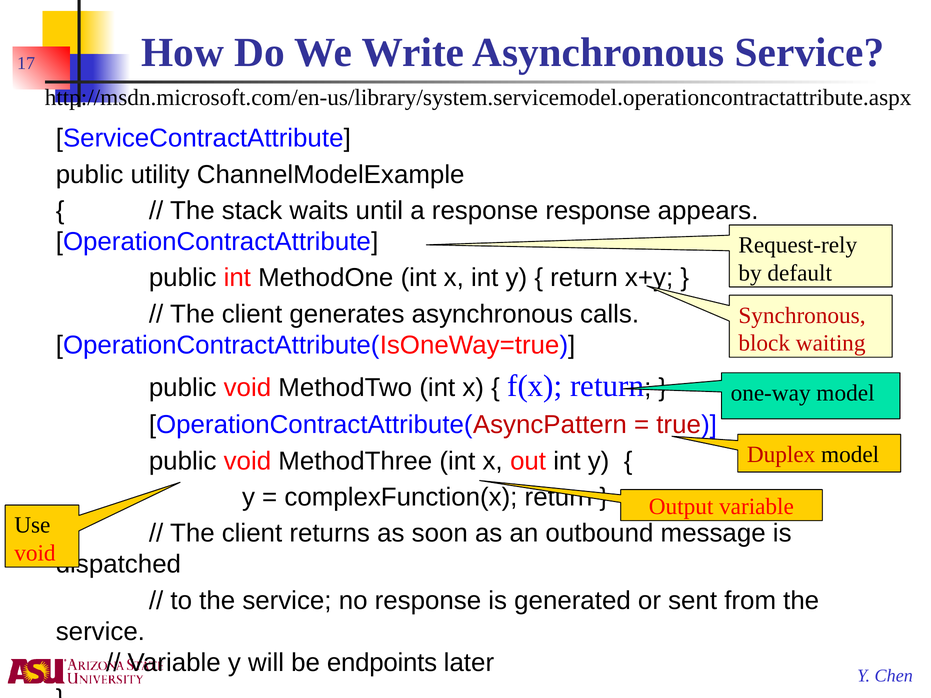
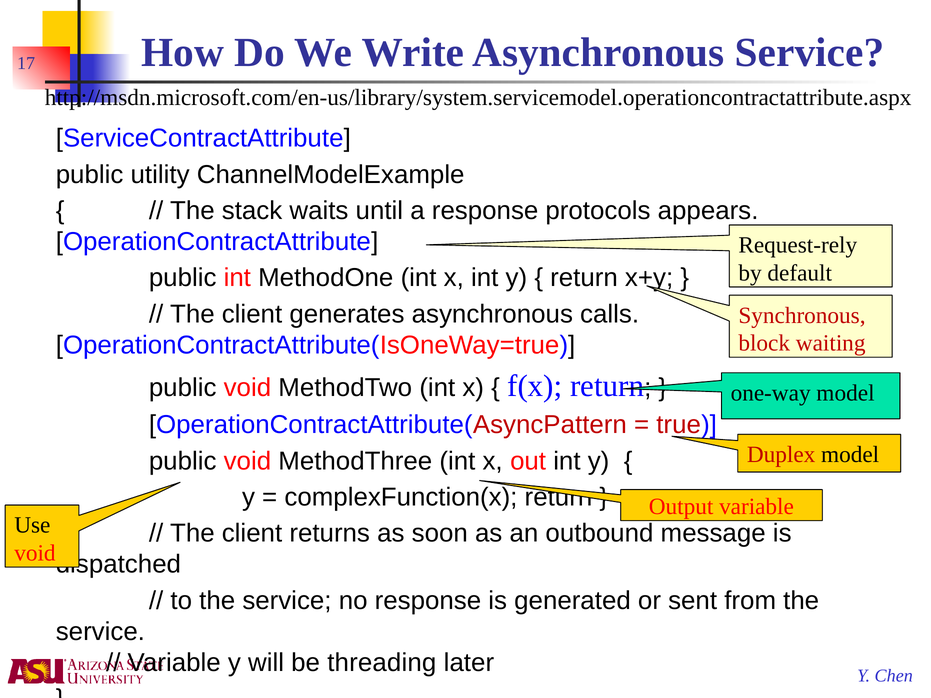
response response: response -> protocols (598, 211)
endpoints: endpoints -> threading (382, 663)
